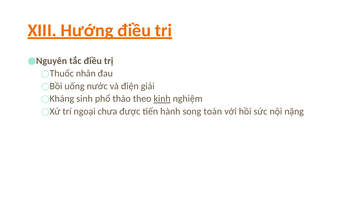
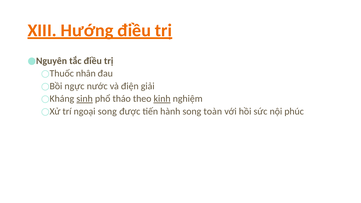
uống: uống -> ngực (74, 86)
sinh underline: none -> present (85, 99)
ngoại chưa: chưa -> song (107, 111)
nặng: nặng -> phúc (294, 111)
